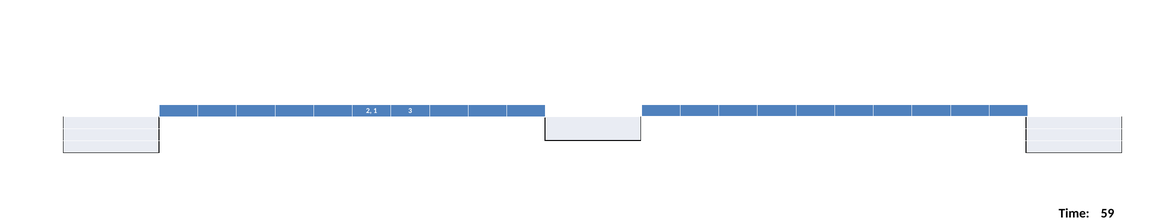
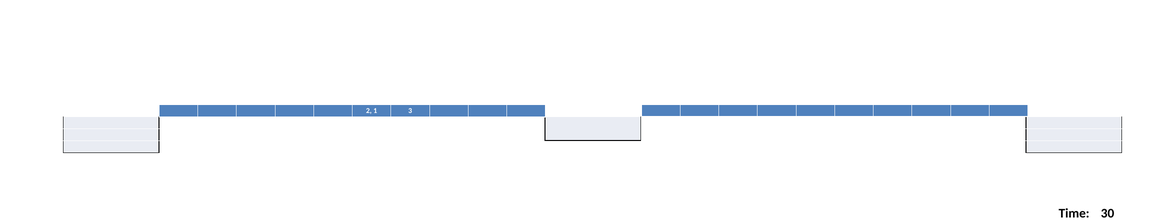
59: 59 -> 30 (1108, 214)
